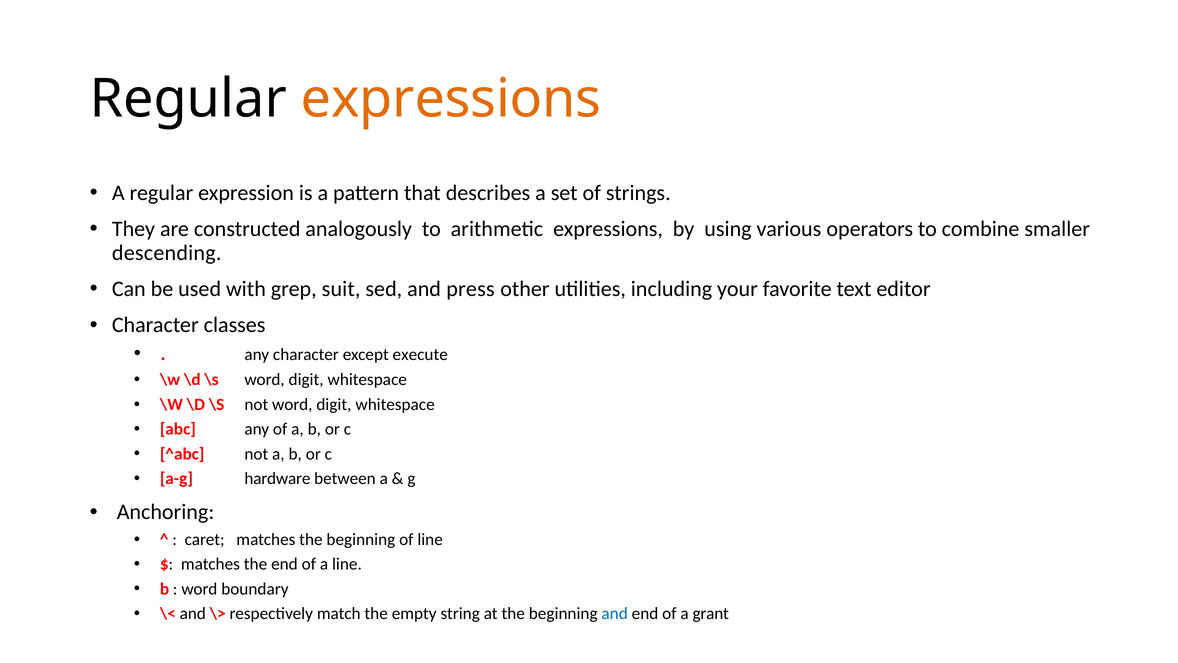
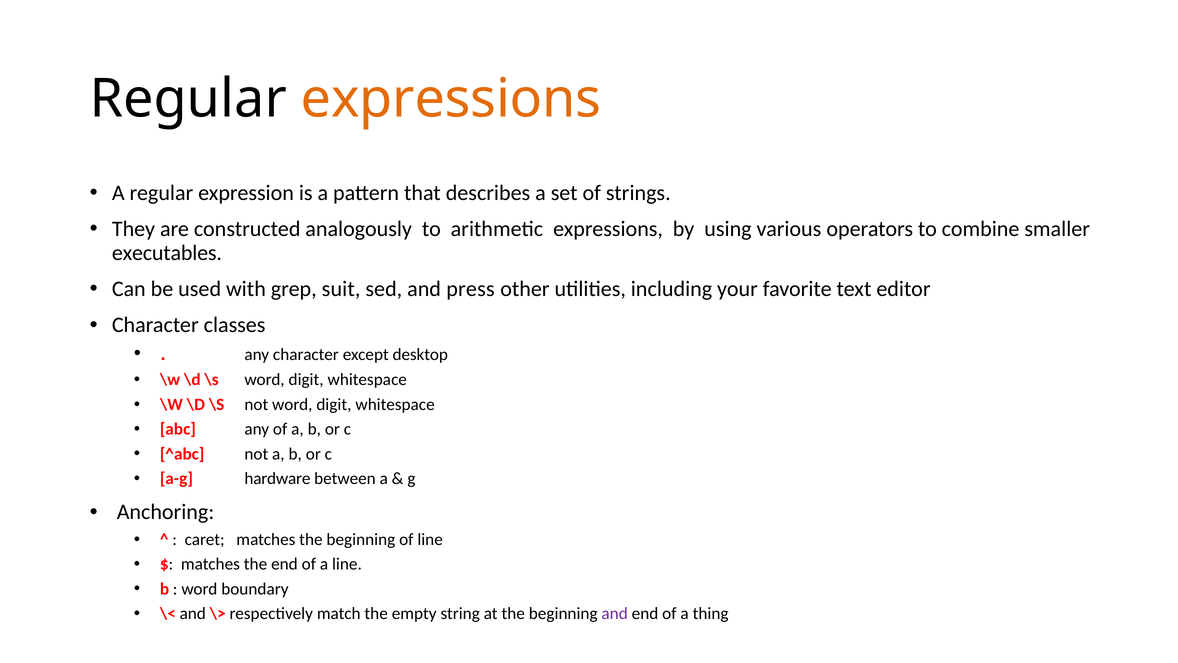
descending: descending -> executables (167, 253)
execute: execute -> desktop (420, 354)
and colour: blue -> purple (615, 613)
grant: grant -> thing (711, 613)
